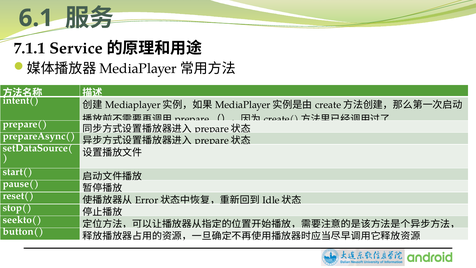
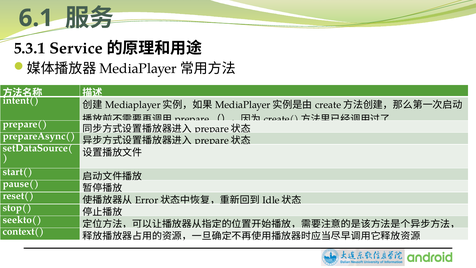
7.1.1: 7.1.1 -> 5.3.1 (30, 48)
button(: button( -> context( (23, 231)
